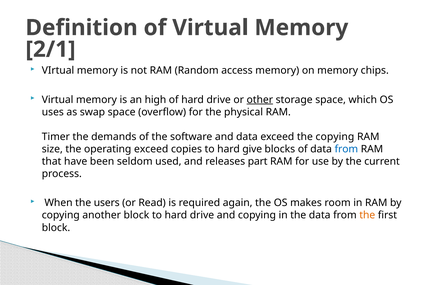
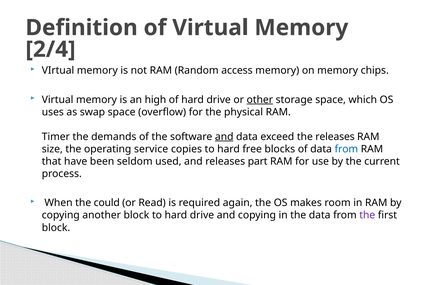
2/1: 2/1 -> 2/4 (51, 49)
and underline: none -> present (224, 137)
the copying: copying -> releases (335, 137)
operating exceed: exceed -> service (151, 149)
give: give -> free (252, 149)
users: users -> could (107, 203)
the colour: orange -> purple (367, 216)
